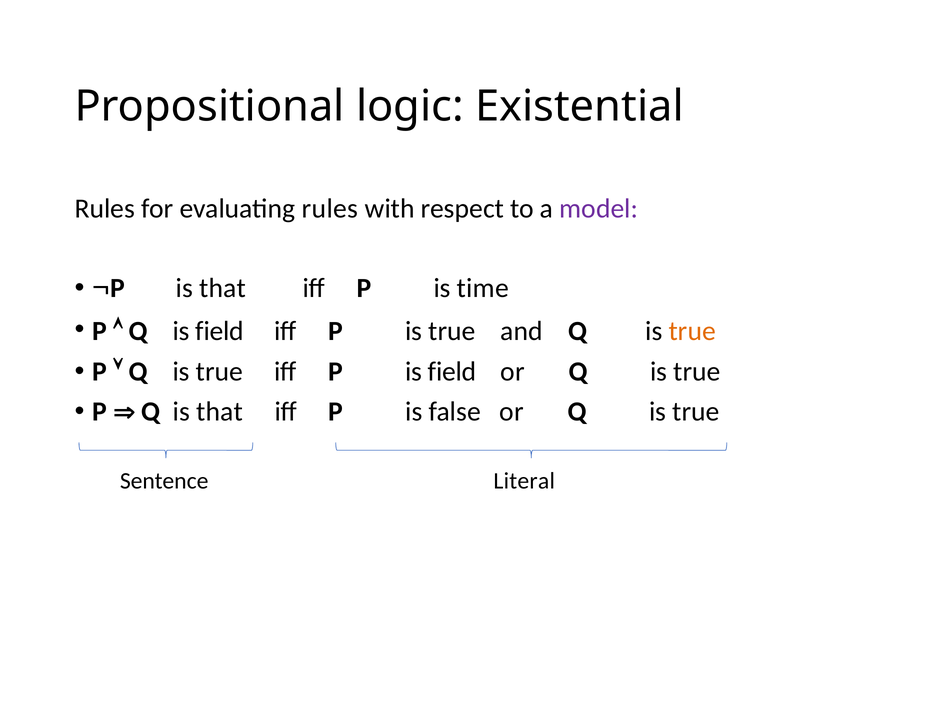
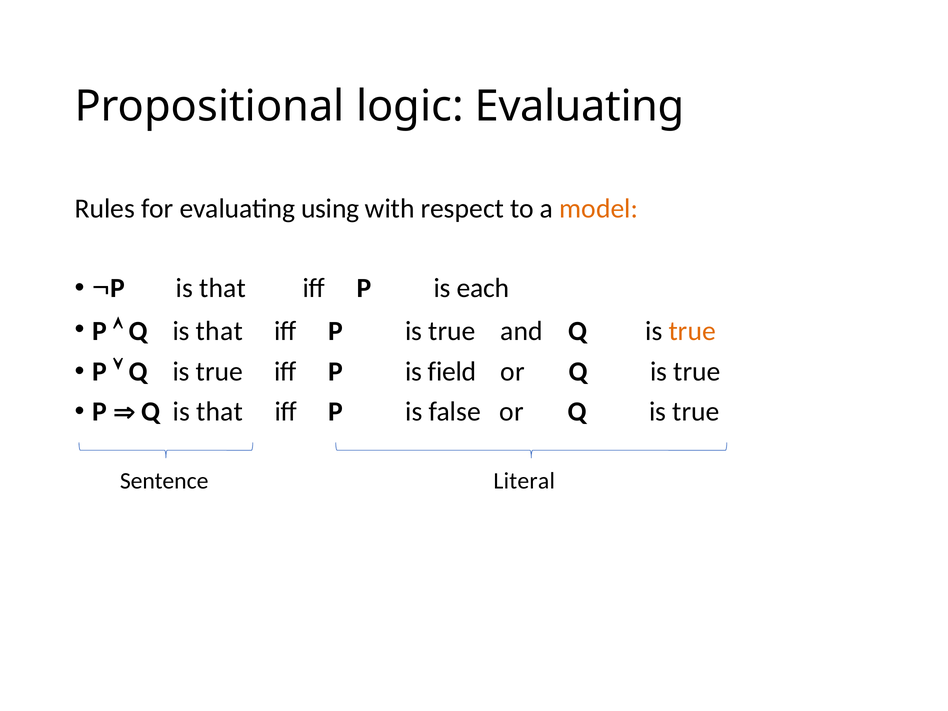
logic Existential: Existential -> Evaluating (580, 106)
evaluating rules: rules -> using (330, 209)
model colour: purple -> orange (599, 209)
time: time -> each (483, 288)
field: field -> that (219, 331)
